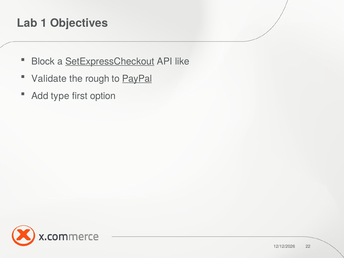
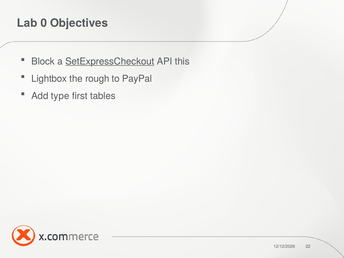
1: 1 -> 0 (44, 23)
like: like -> this (182, 61)
Validate: Validate -> Lightbox (49, 79)
PayPal underline: present -> none (137, 79)
option: option -> tables (103, 96)
